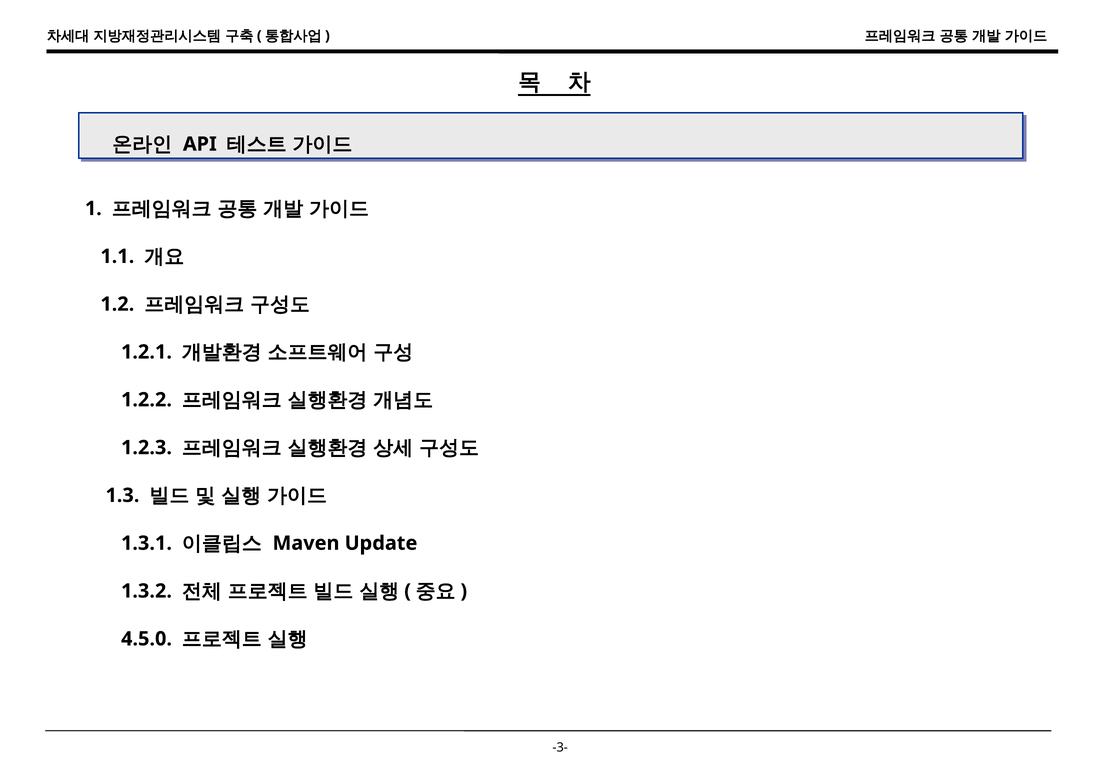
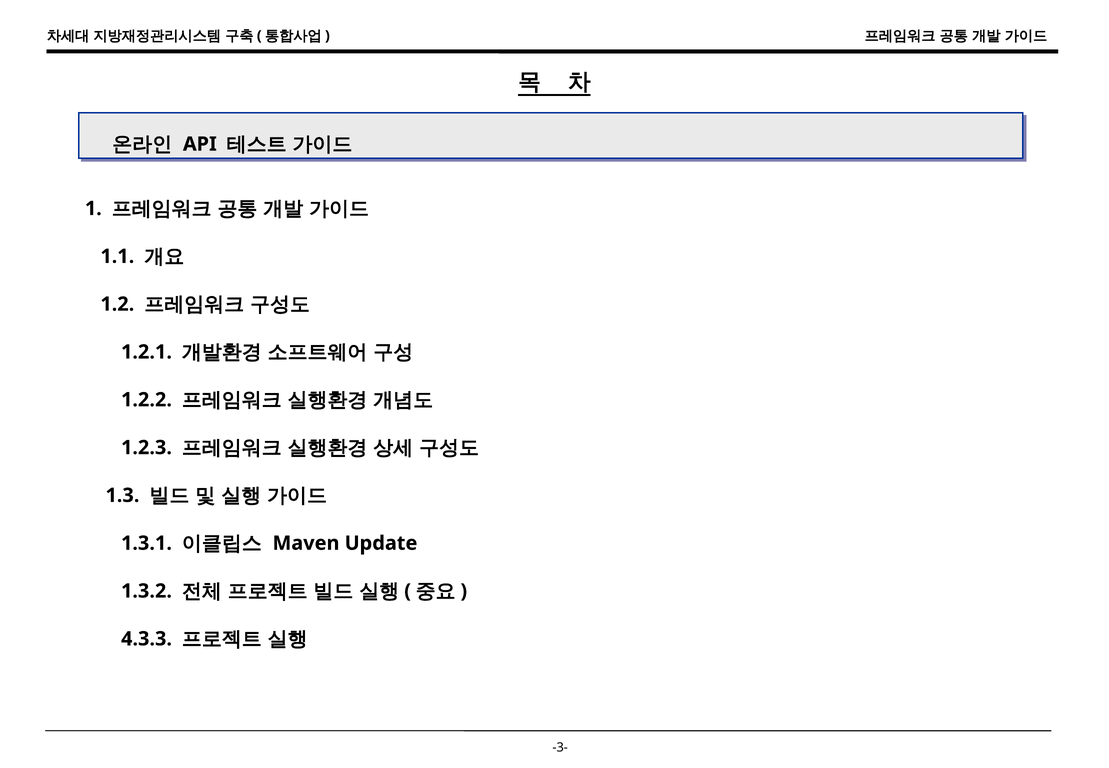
4.5.0: 4.5.0 -> 4.3.3 (147, 639)
